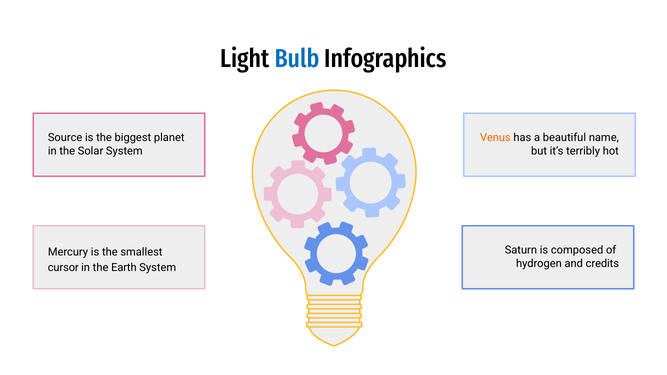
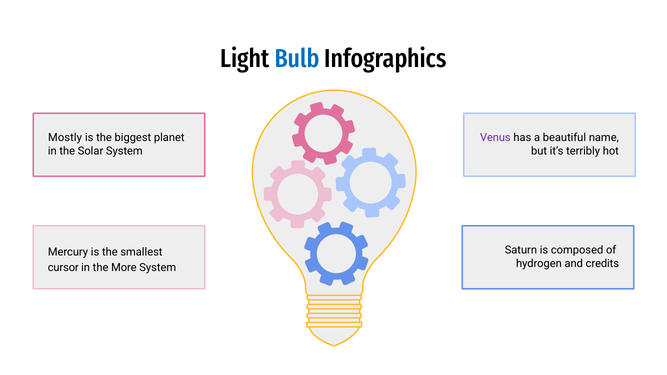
Source: Source -> Mostly (65, 138)
Venus colour: orange -> purple (495, 138)
Earth: Earth -> More (124, 267)
